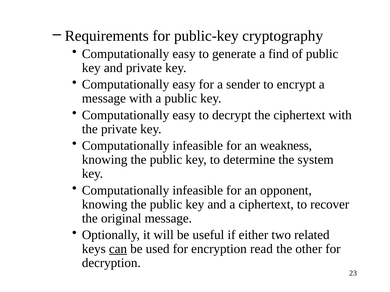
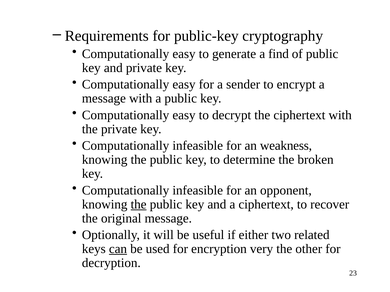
system: system -> broken (316, 160)
the underline: none -> present (139, 205)
read: read -> very (262, 249)
